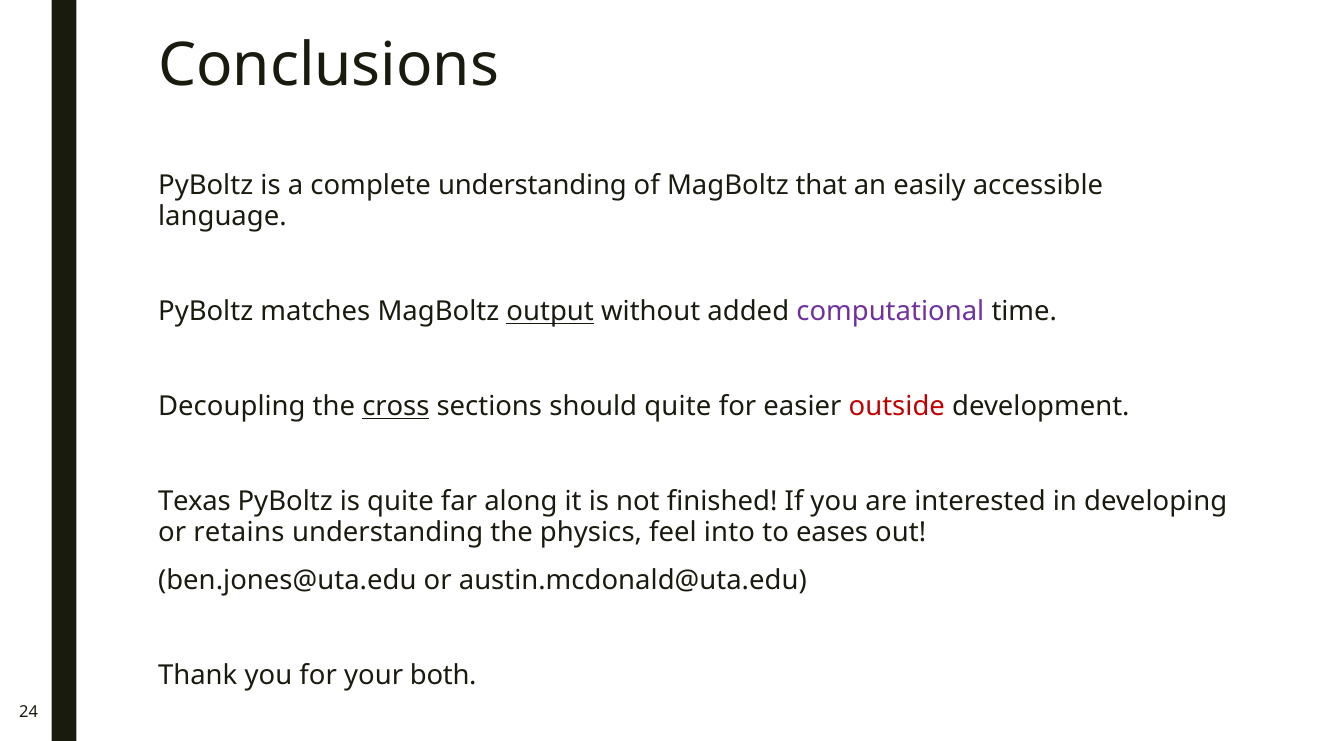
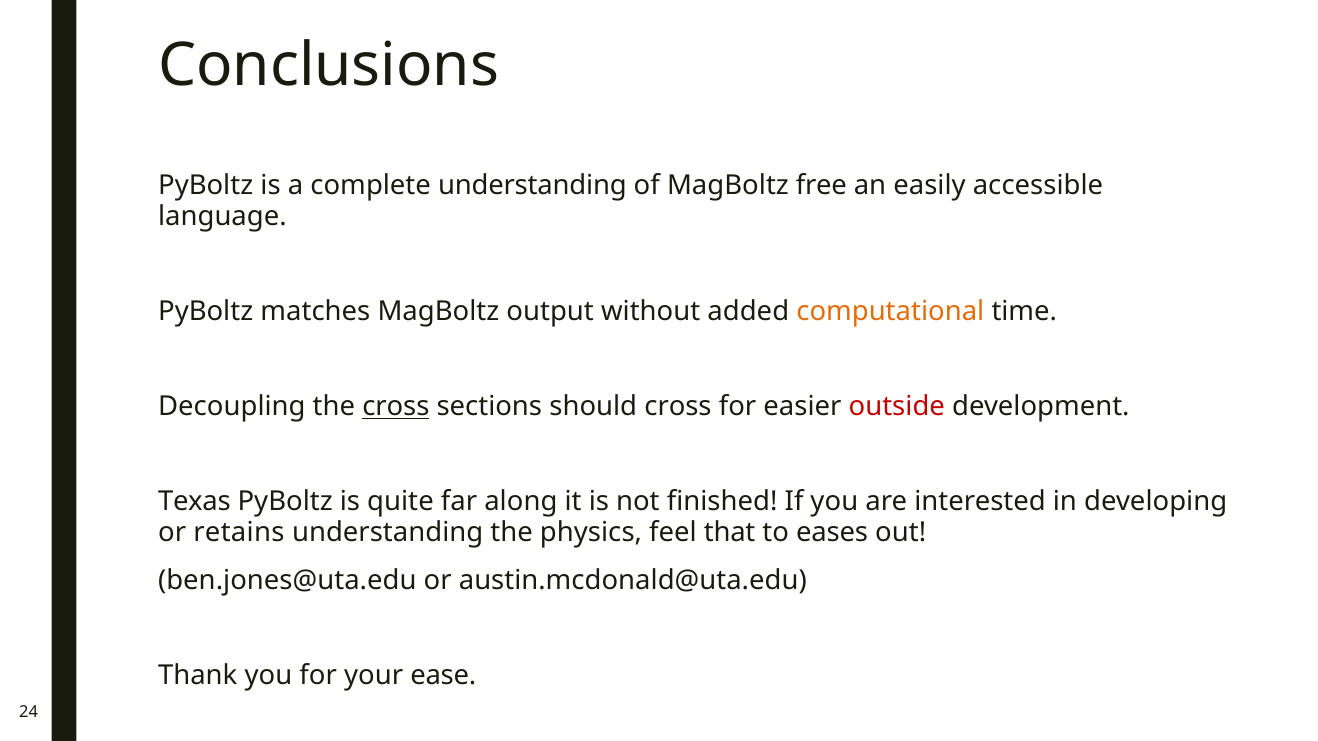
that: that -> free (821, 186)
output underline: present -> none (550, 312)
computational colour: purple -> orange (890, 312)
should quite: quite -> cross (678, 407)
into: into -> that (730, 533)
both: both -> ease (443, 675)
